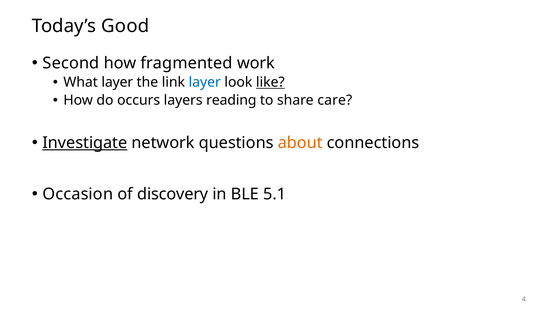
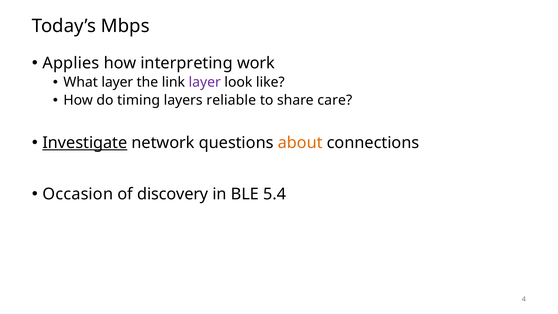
Good: Good -> Mbps (125, 26)
Second: Second -> Applies (71, 63)
fragmented: fragmented -> interpreting (187, 63)
layer colour: blue -> purple (205, 82)
like underline: present -> none (270, 82)
occurs: occurs -> timing (139, 100)
reading: reading -> reliable (231, 100)
5.1: 5.1 -> 5.4 (275, 194)
